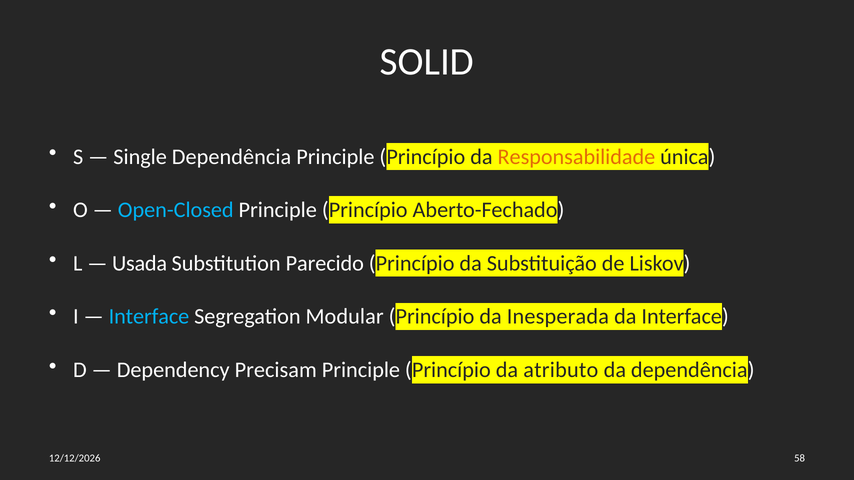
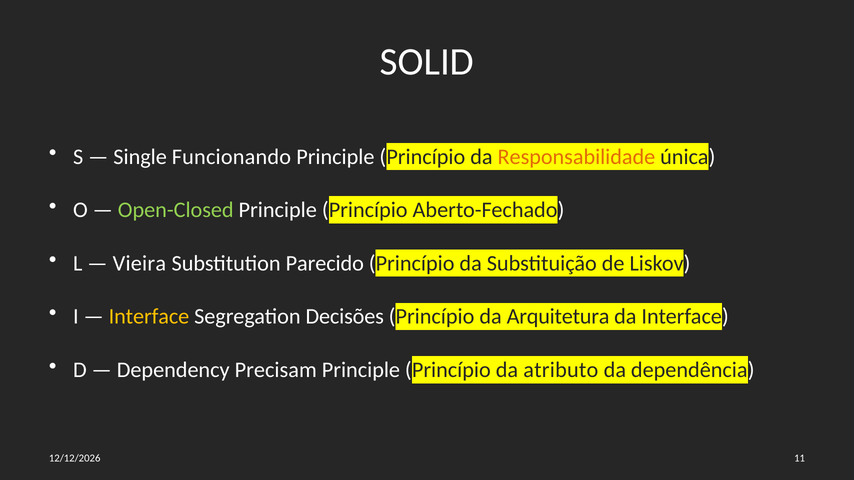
Single Dependência: Dependência -> Funcionando (231, 157)
Open-Closed colour: light blue -> light green (176, 210)
Usada: Usada -> Vieira (139, 264)
Interface colour: light blue -> yellow (149, 317)
Modular: Modular -> Decisões (345, 317)
Inesperada: Inesperada -> Arquitetura (558, 317)
58: 58 -> 11 (800, 459)
